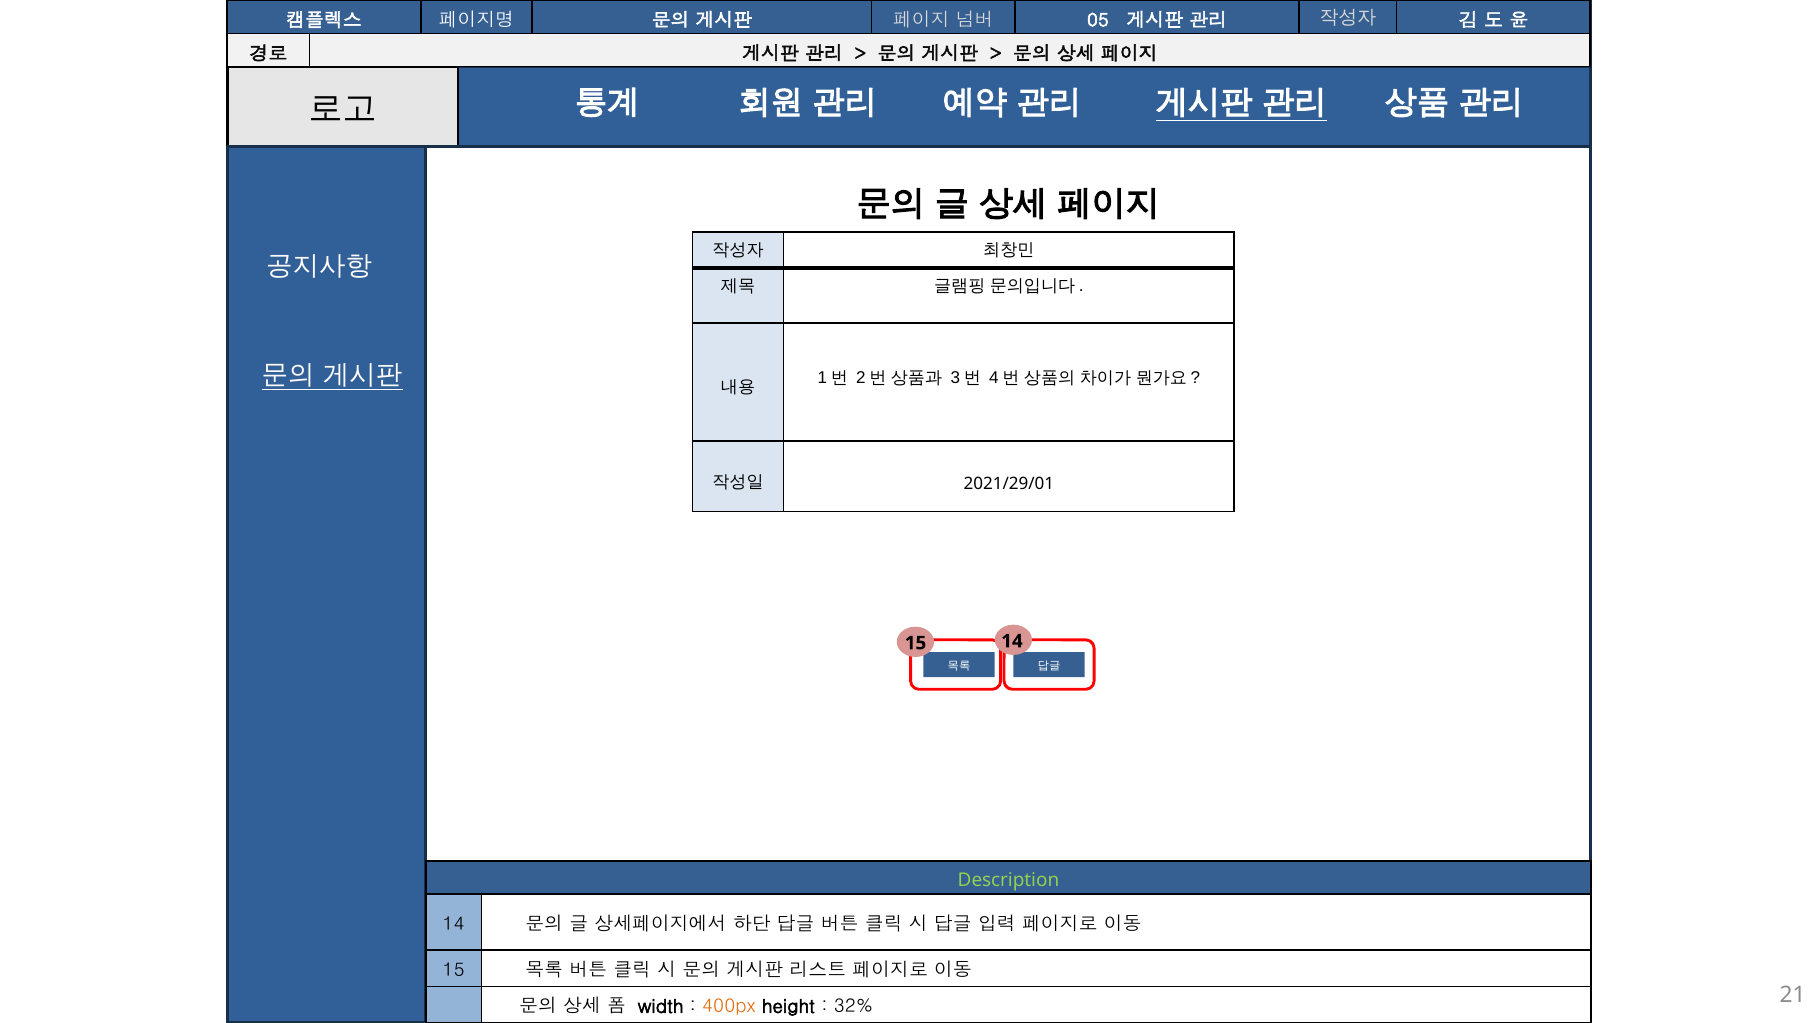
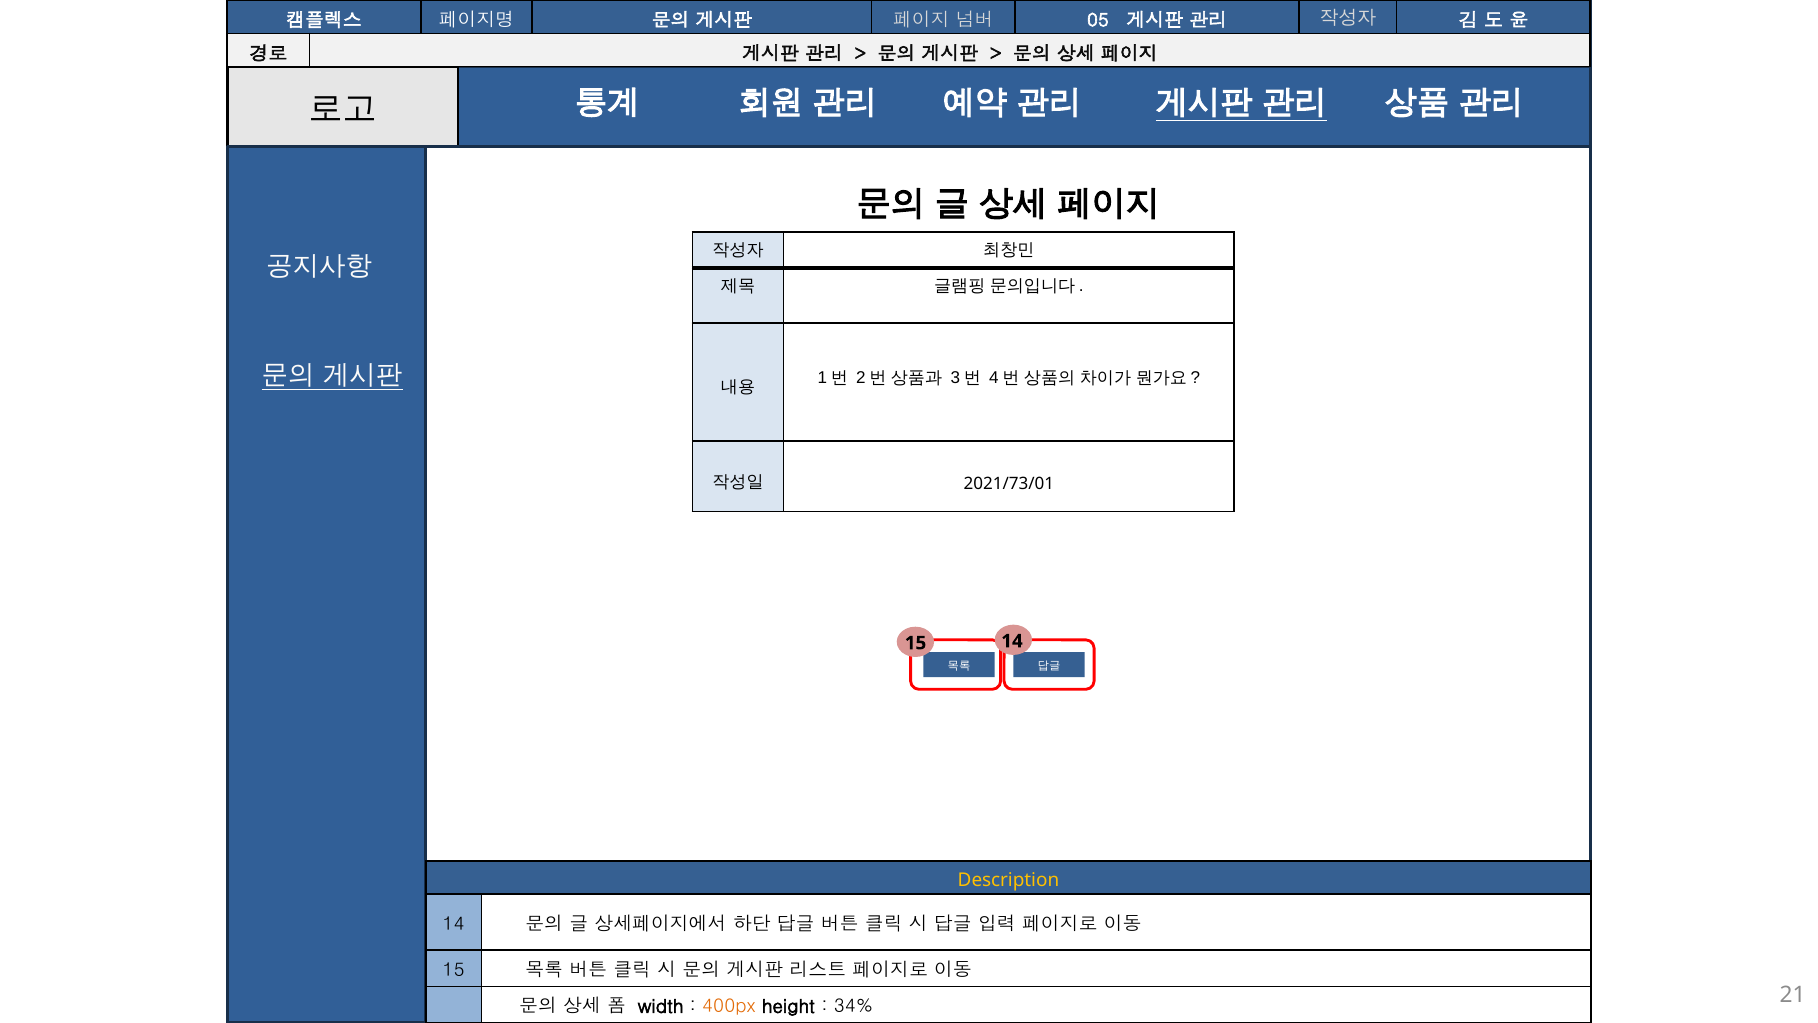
2021/29/01: 2021/29/01 -> 2021/73/01 (1009, 483)
Description colour: light green -> yellow (1008, 880)
32%: 32% -> 34% (853, 1006)
